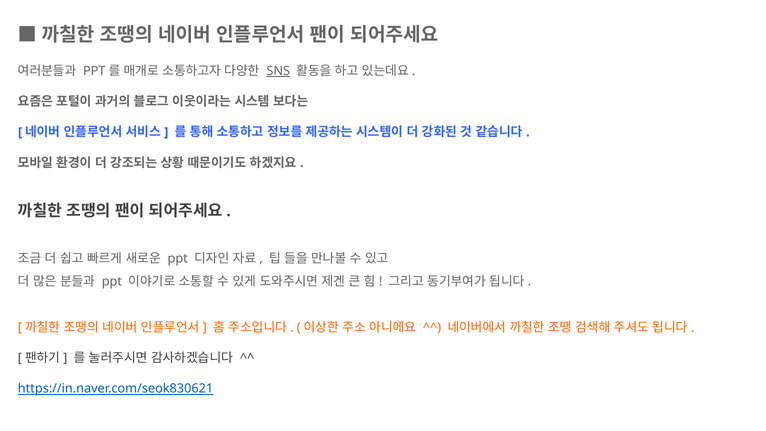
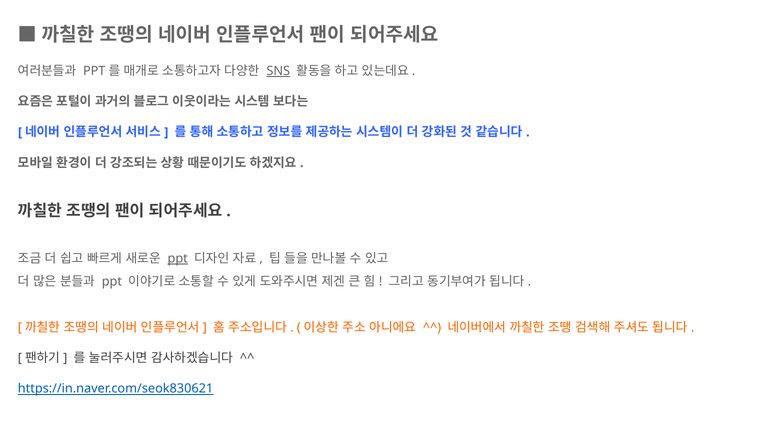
ppt underline: none -> present (178, 258)
